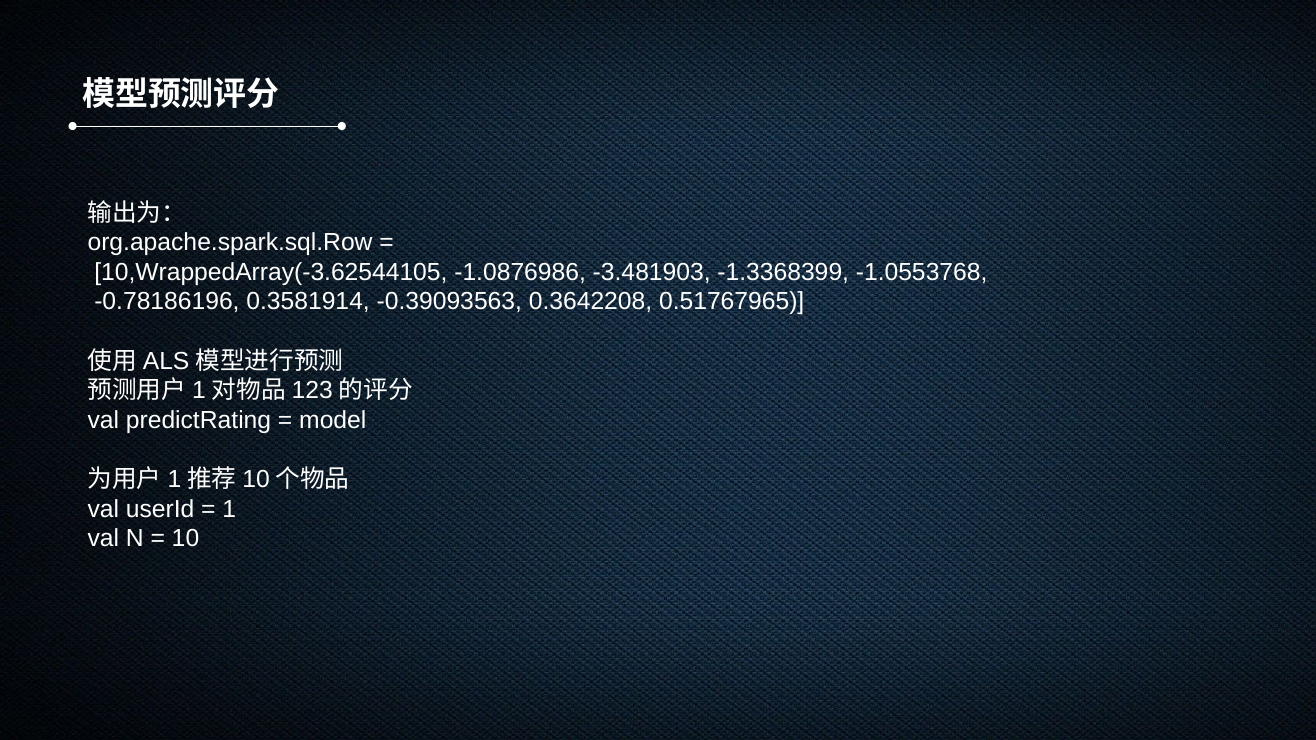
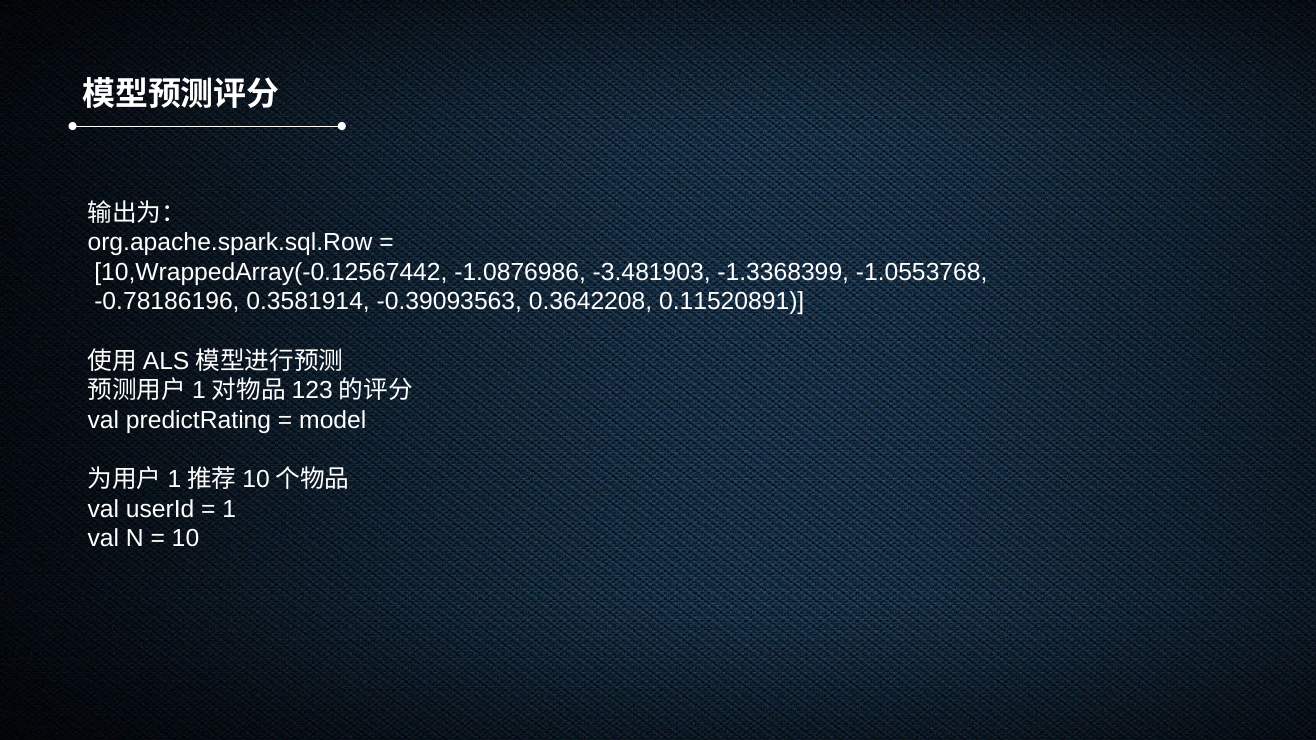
10,WrappedArray(-3.62544105: 10,WrappedArray(-3.62544105 -> 10,WrappedArray(-0.12567442 (271, 272)
0.51767965: 0.51767965 -> 0.11520891 (732, 302)
